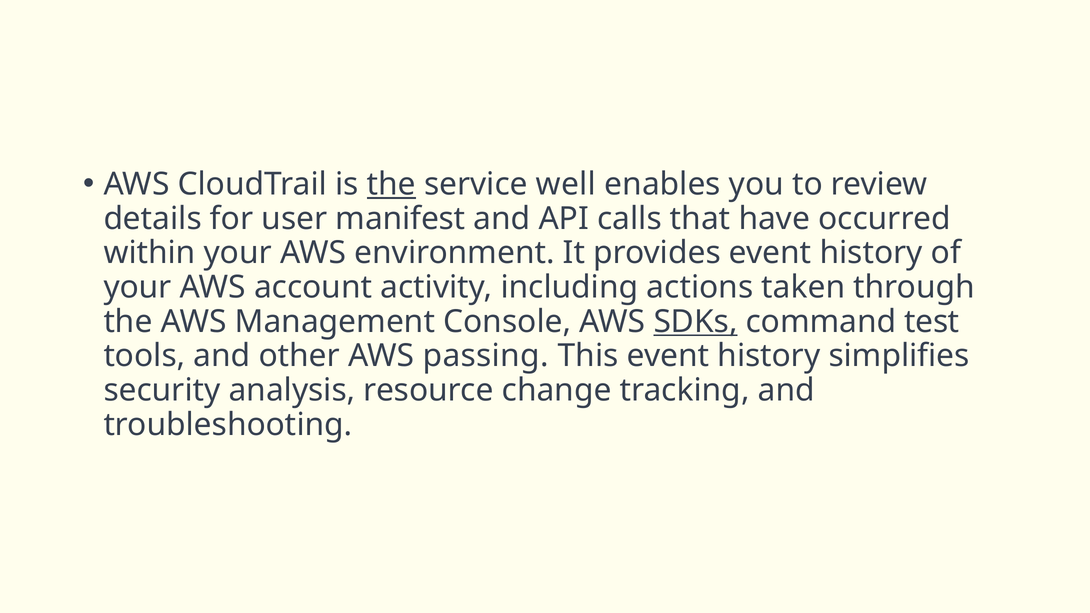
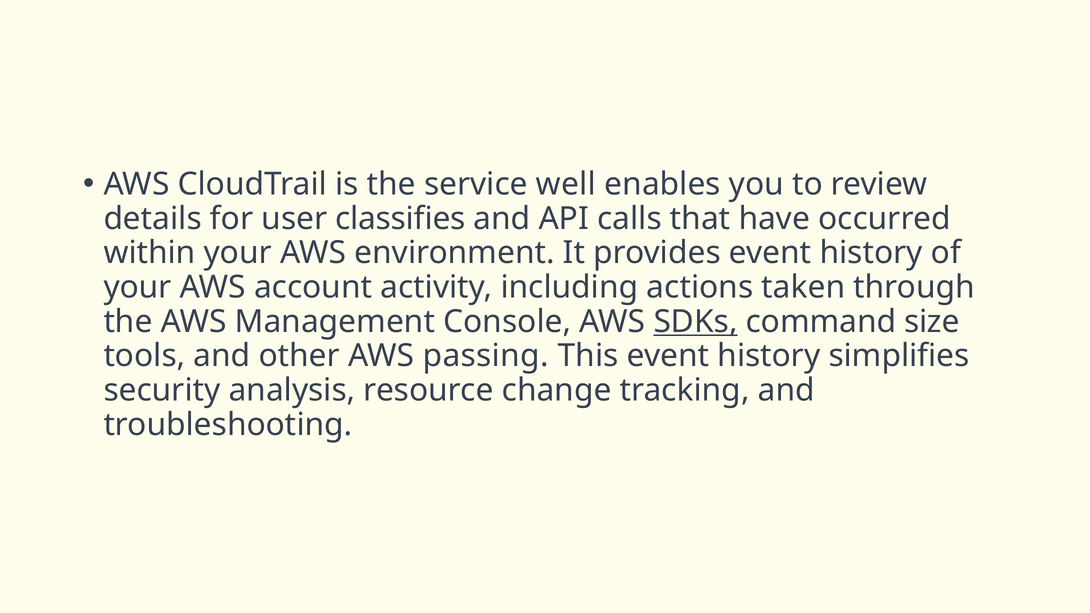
the underline: present -> none (391, 184)
manifest: manifest -> classifies (400, 219)
test: test -> size (932, 322)
